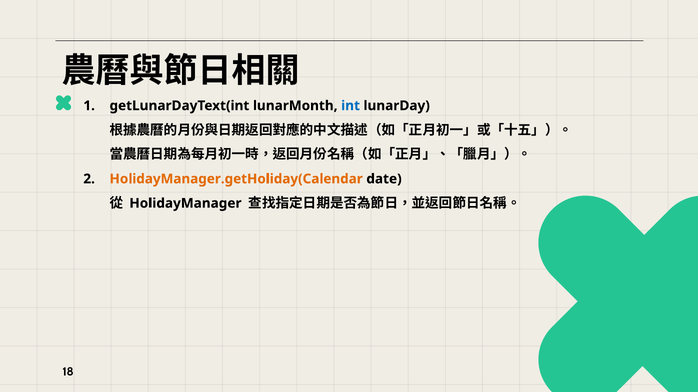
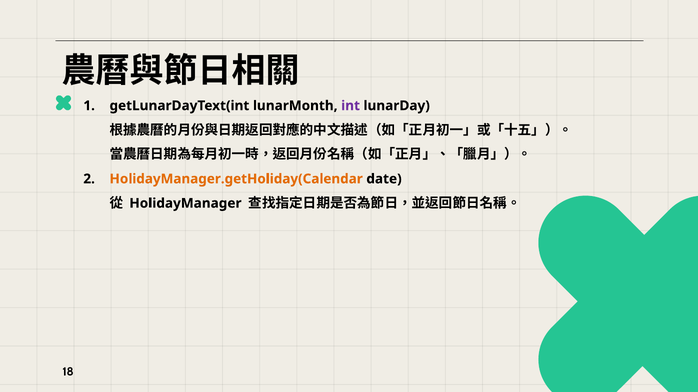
int colour: blue -> purple (351, 106)
